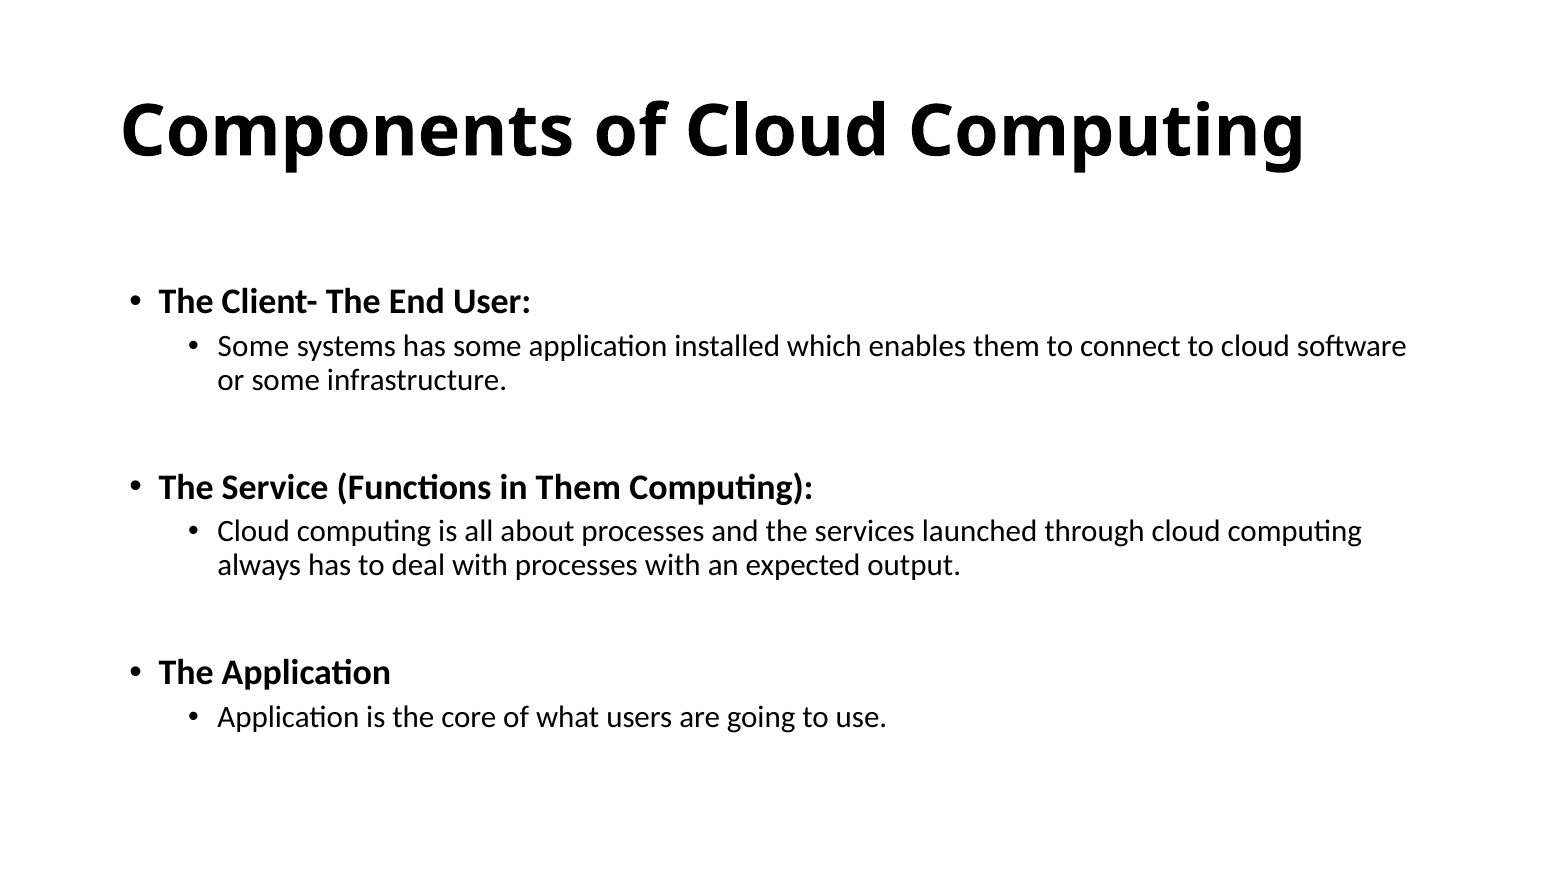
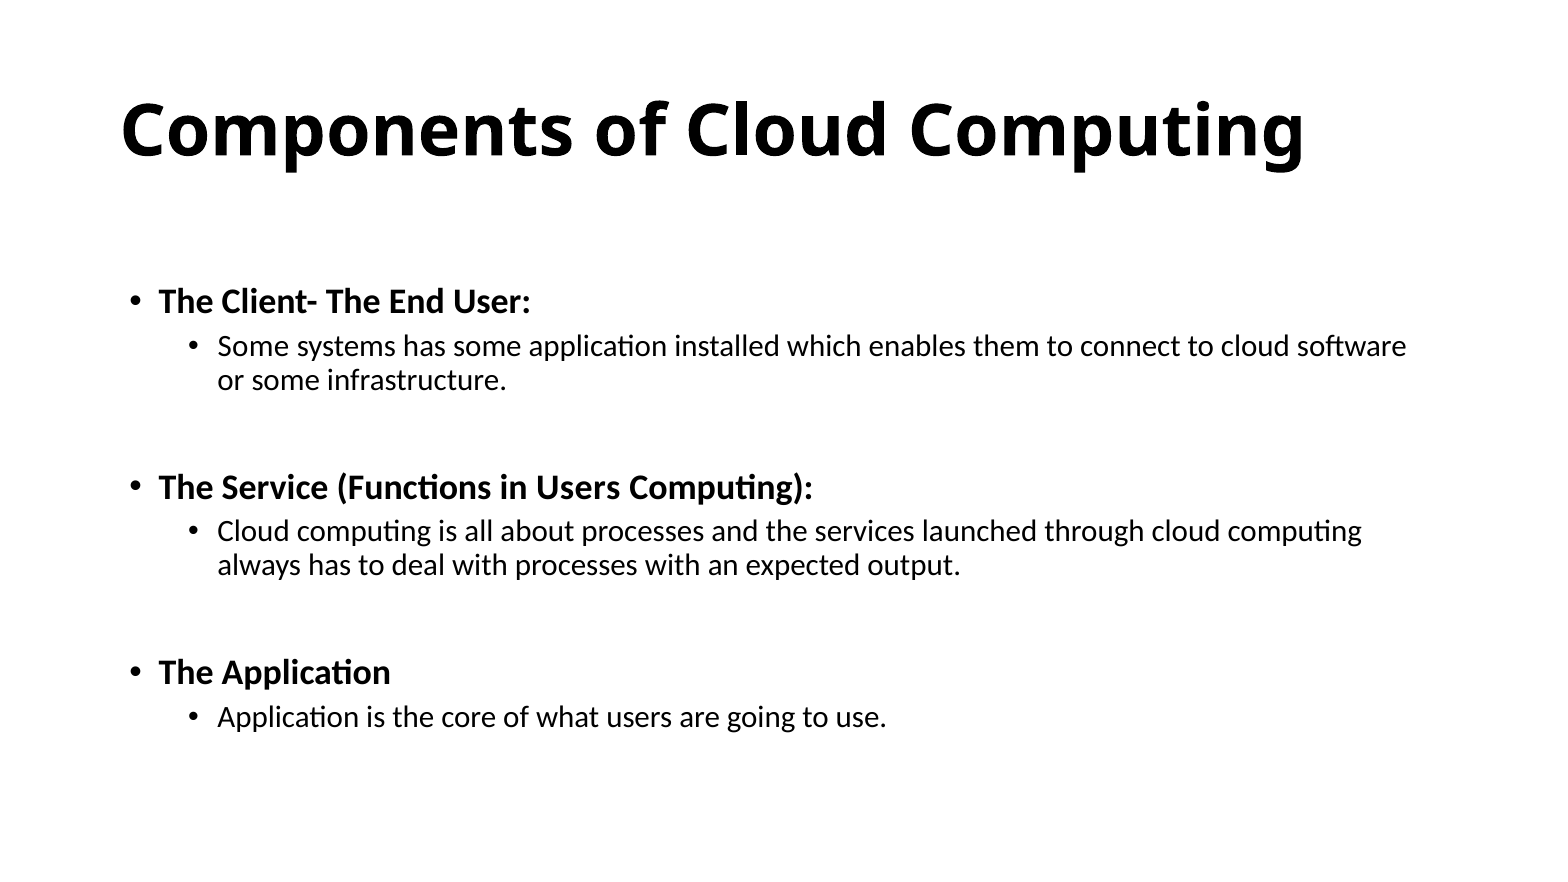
in Them: Them -> Users (578, 487)
